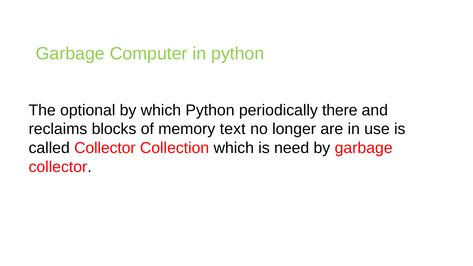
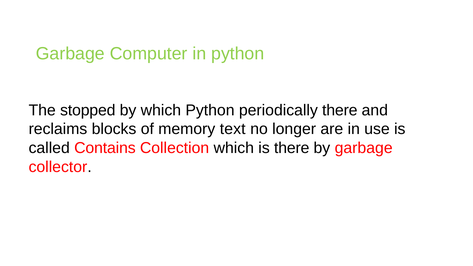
optional: optional -> stopped (88, 110)
called Collector: Collector -> Contains (105, 148)
is need: need -> there (292, 148)
